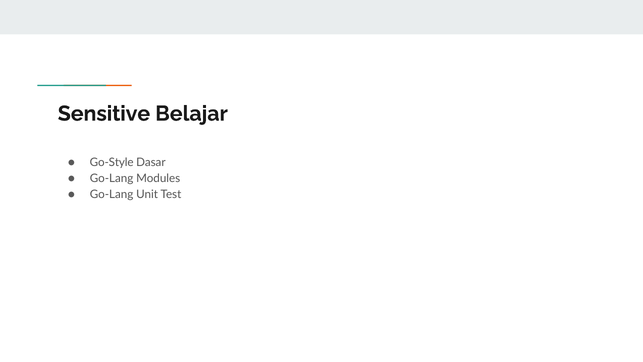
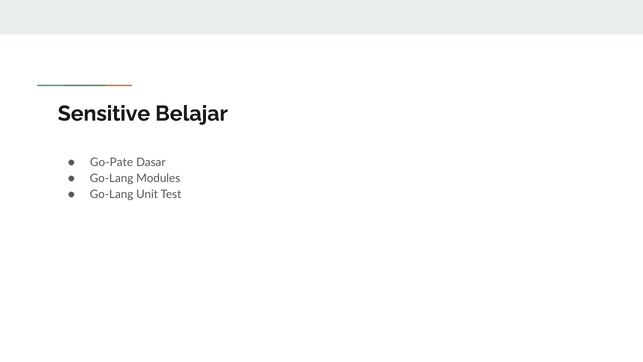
Go-Style: Go-Style -> Go-Pate (112, 162)
